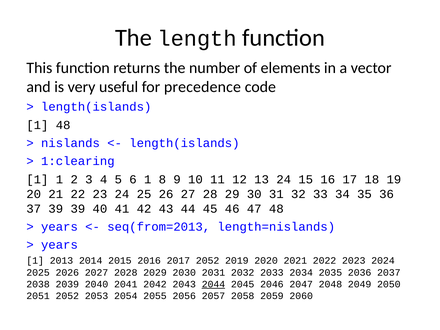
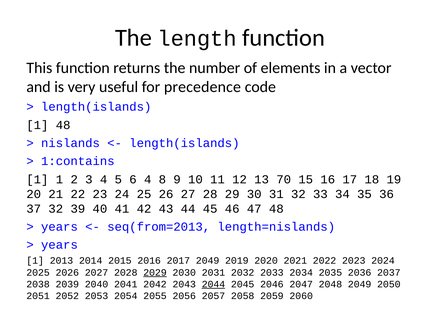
1:clearing: 1:clearing -> 1:contains (78, 161)
6 1: 1 -> 4 (148, 179)
13 24: 24 -> 70 (284, 179)
37 39: 39 -> 32 (56, 209)
2017 2052: 2052 -> 2049 (208, 261)
2029 underline: none -> present (155, 272)
